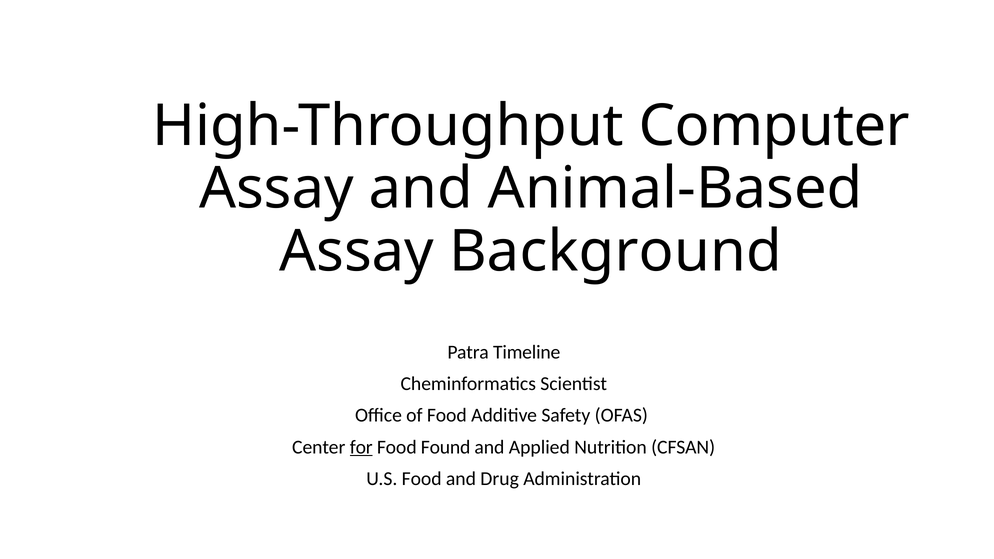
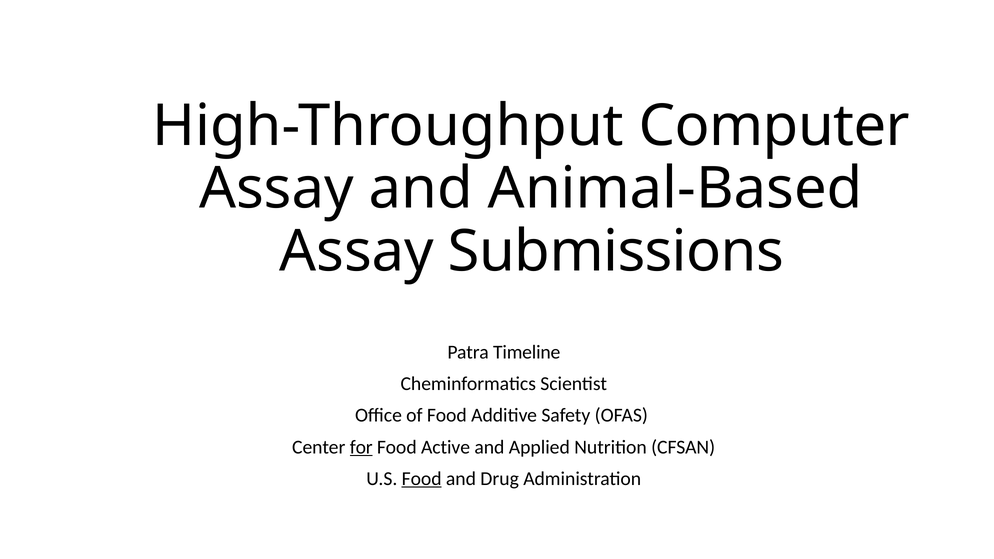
Background: Background -> Submissions (616, 251)
Found: Found -> Active (446, 447)
Food underline: none -> present (422, 479)
